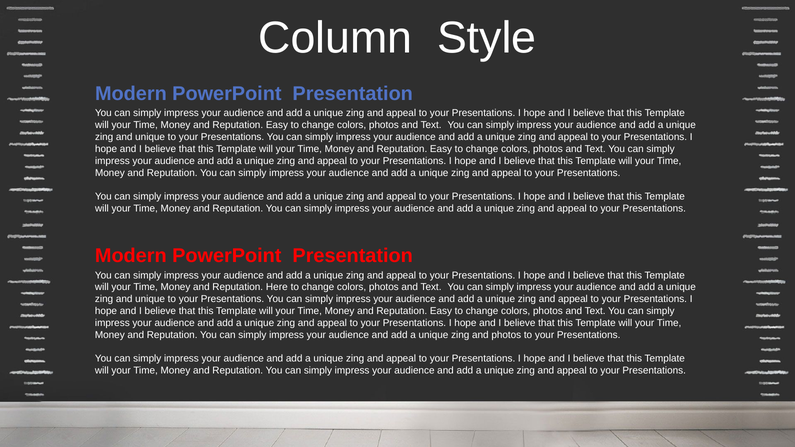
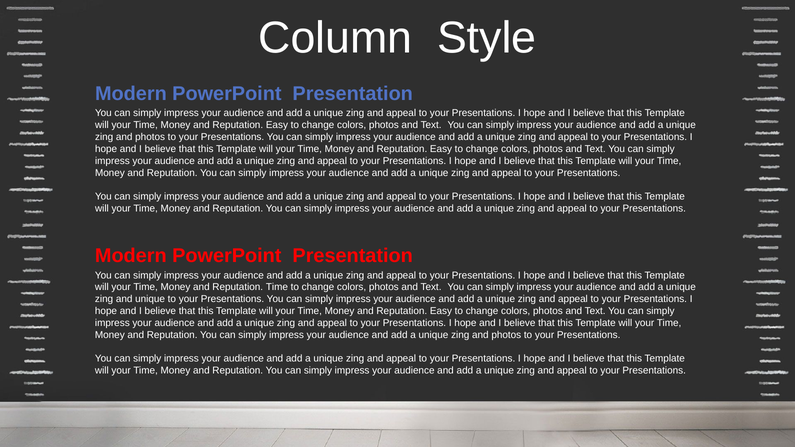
unique: unique -> photos (150, 137)
Reputation Here: Here -> Time (277, 287)
